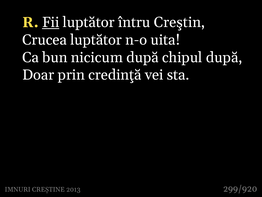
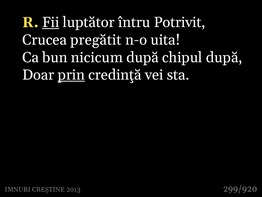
Creştin: Creştin -> Potrivit (180, 22)
Crucea luptător: luptător -> pregătit (96, 40)
prin underline: none -> present (71, 75)
